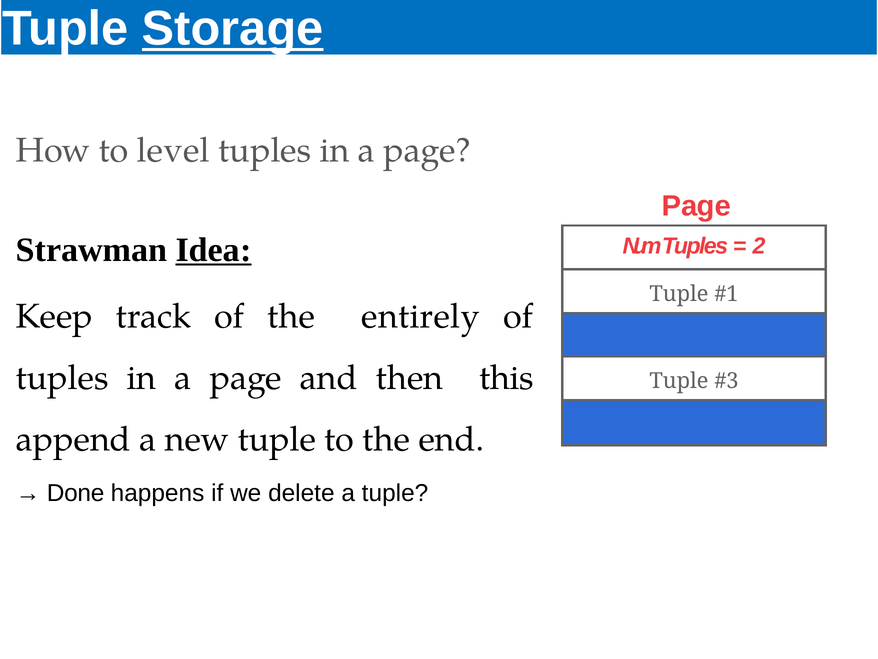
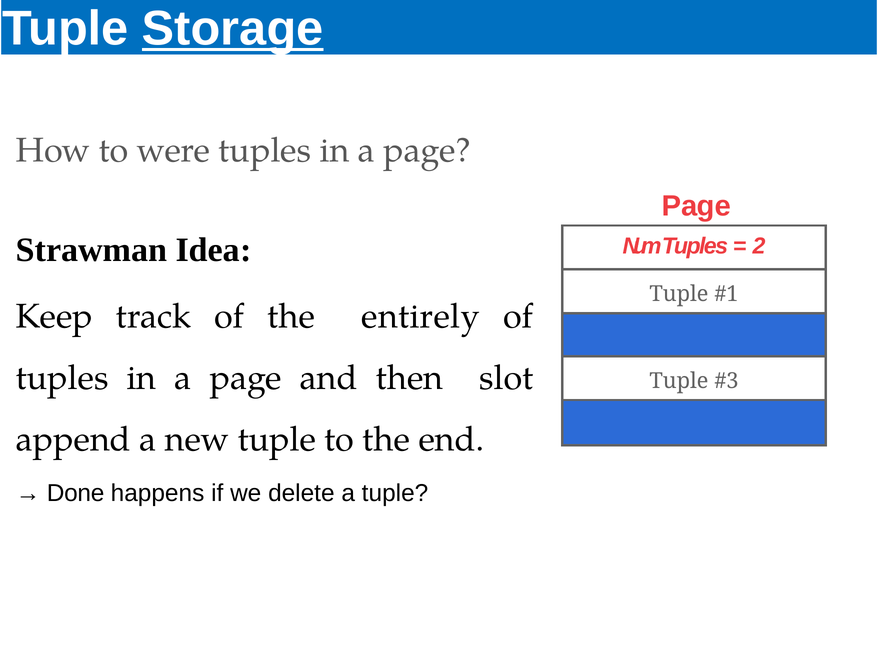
level: level -> were (174, 150)
Idea underline: present -> none (214, 250)
this: this -> slot (506, 378)
